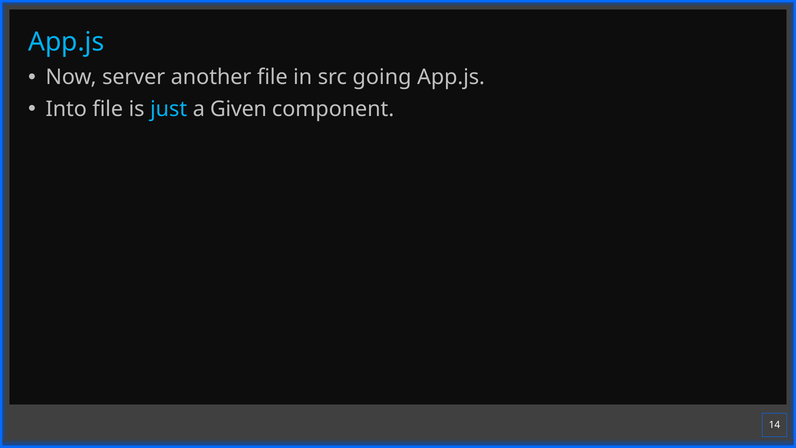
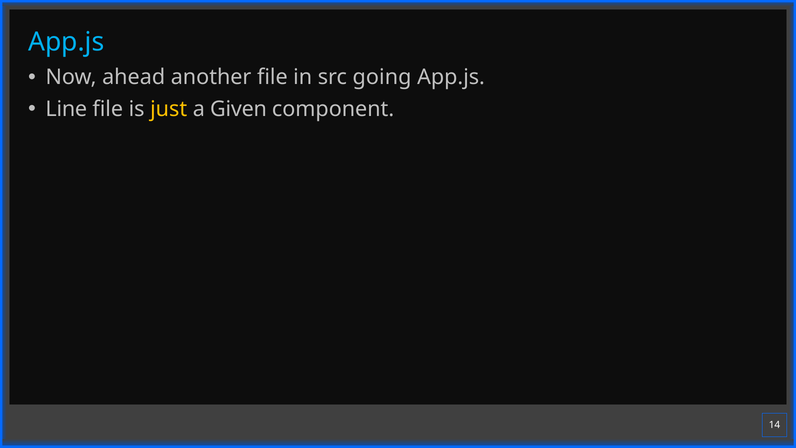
server: server -> ahead (134, 77)
Into: Into -> Line (66, 109)
just colour: light blue -> yellow (169, 109)
